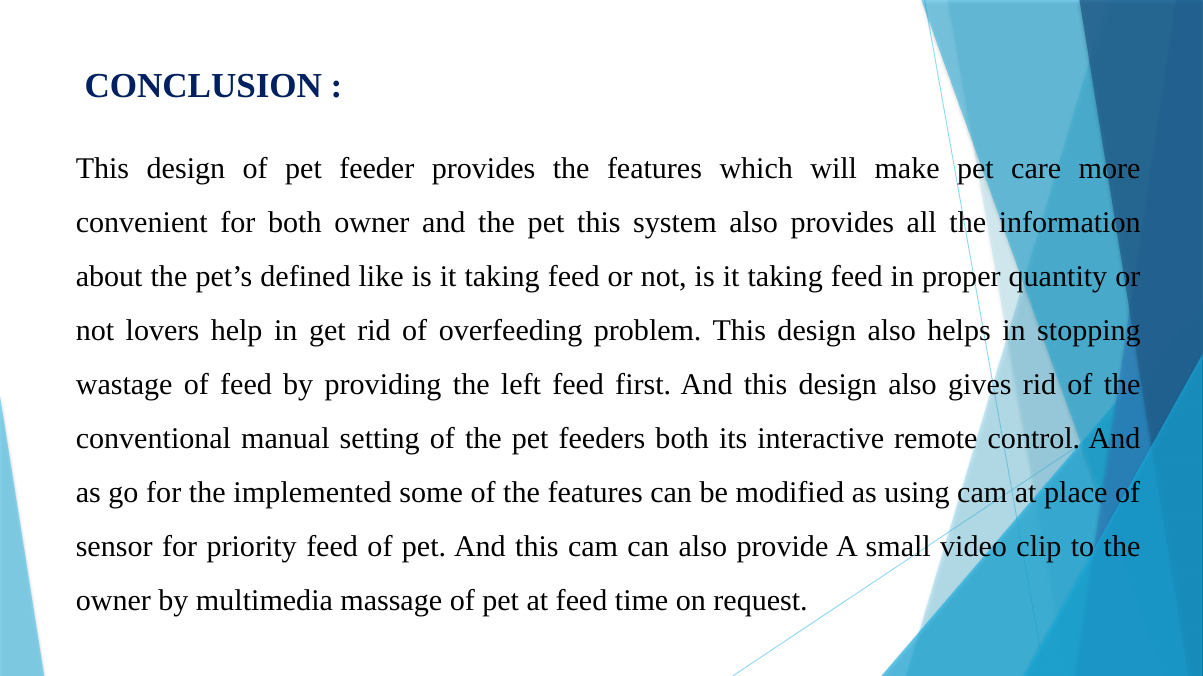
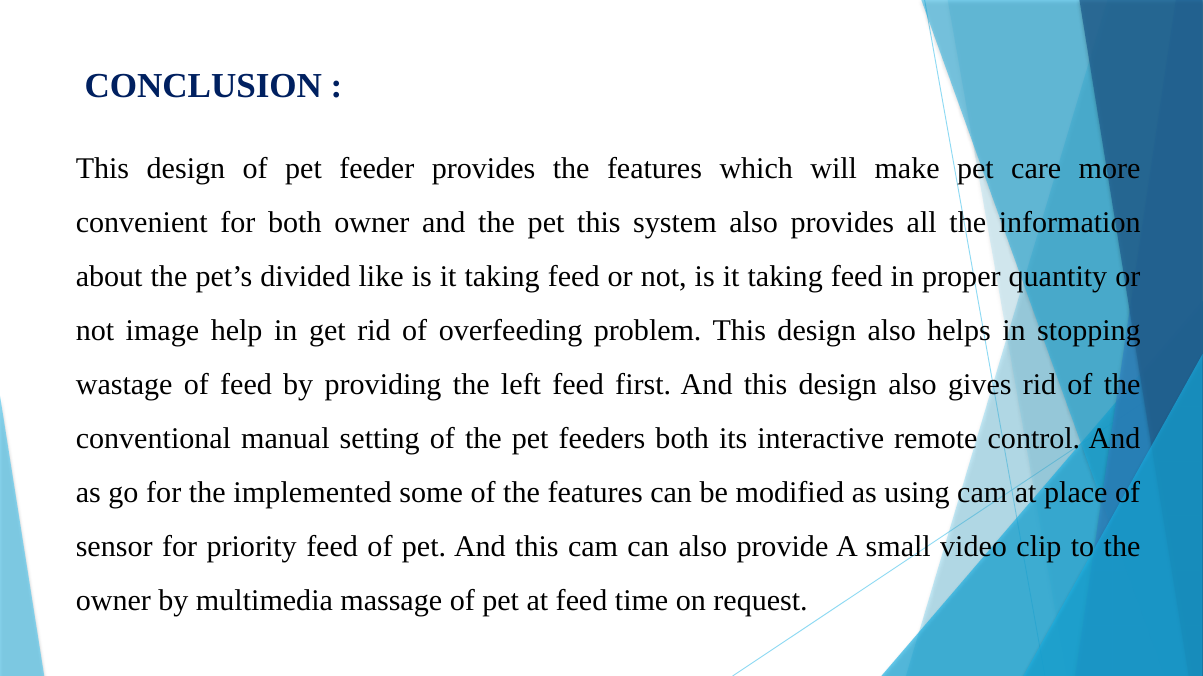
defined: defined -> divided (305, 277)
lovers: lovers -> image (162, 331)
